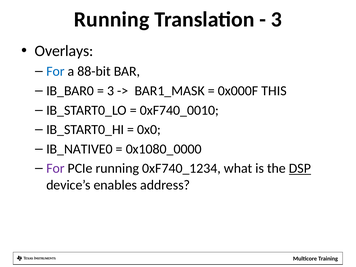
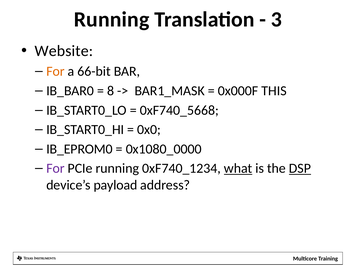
Overlays: Overlays -> Website (64, 51)
For colour: blue -> orange (55, 71)
88-bit: 88-bit -> 66-bit (94, 71)
3: 3 -> 8 (111, 91)
0xF740_0010: 0xF740_0010 -> 0xF740_5668 (179, 110)
IB_NATIVE0: IB_NATIVE0 -> IB_EPROM0 (79, 149)
what underline: none -> present (238, 168)
enables: enables -> payload (115, 185)
